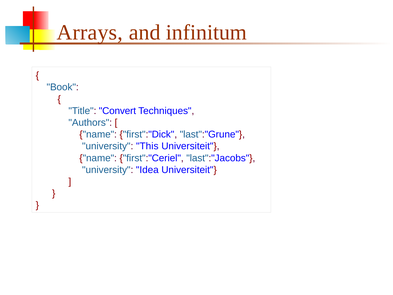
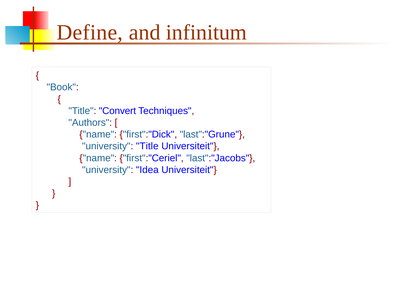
Arrays: Arrays -> Define (90, 32)
university This: This -> Title (147, 146)
